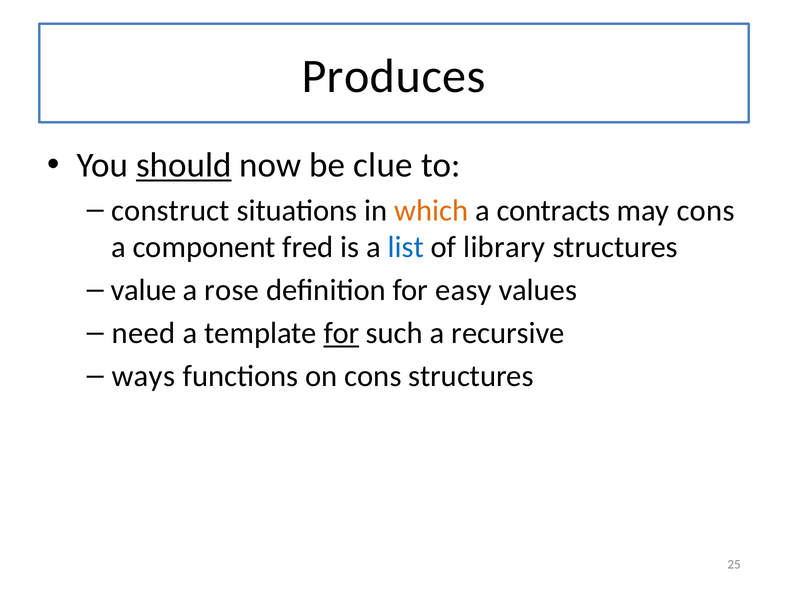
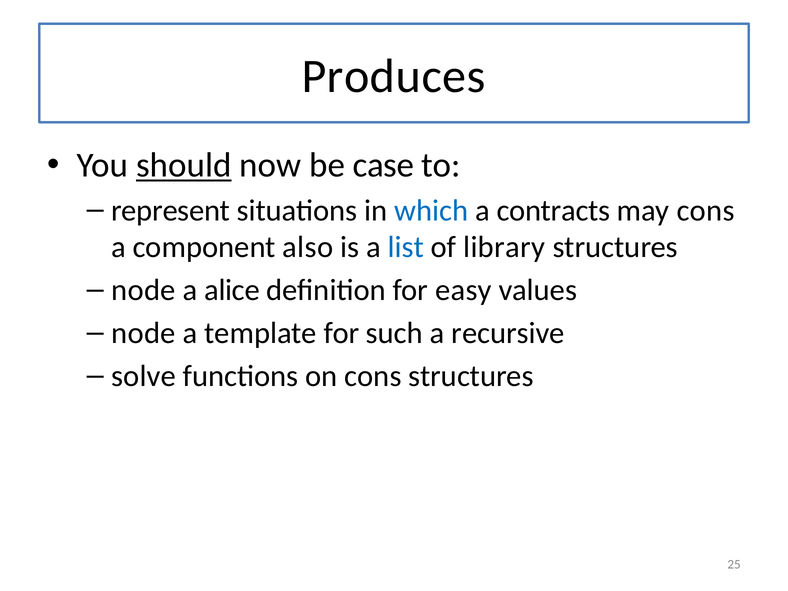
clue: clue -> case (383, 165)
construct: construct -> represent (171, 211)
which colour: orange -> blue (431, 211)
fred: fred -> also (308, 247)
value: value -> node (143, 290)
rose: rose -> alice (232, 290)
need: need -> node (143, 333)
for underline: present -> none (341, 333)
ways: ways -> solve (144, 376)
